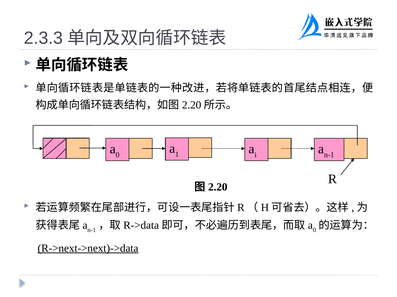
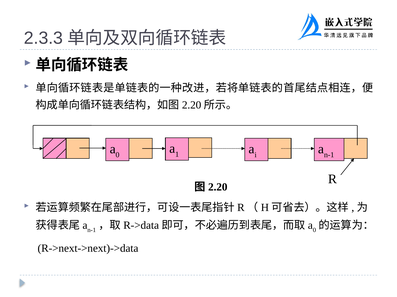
R->next->next)->data underline: present -> none (88, 249)
